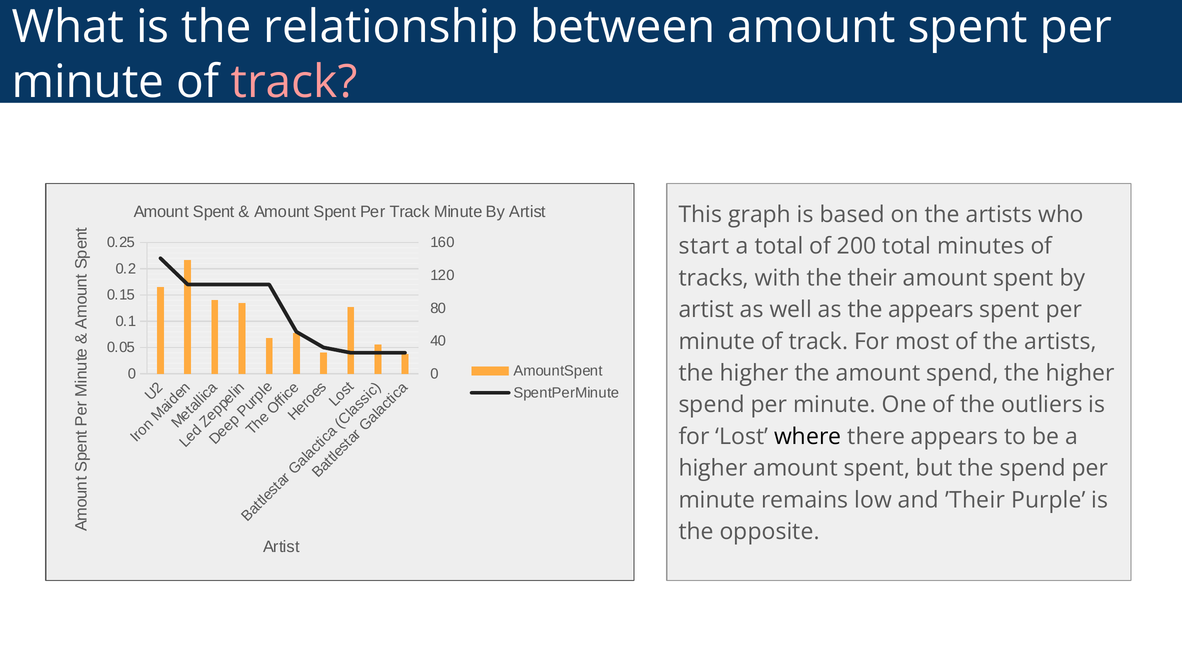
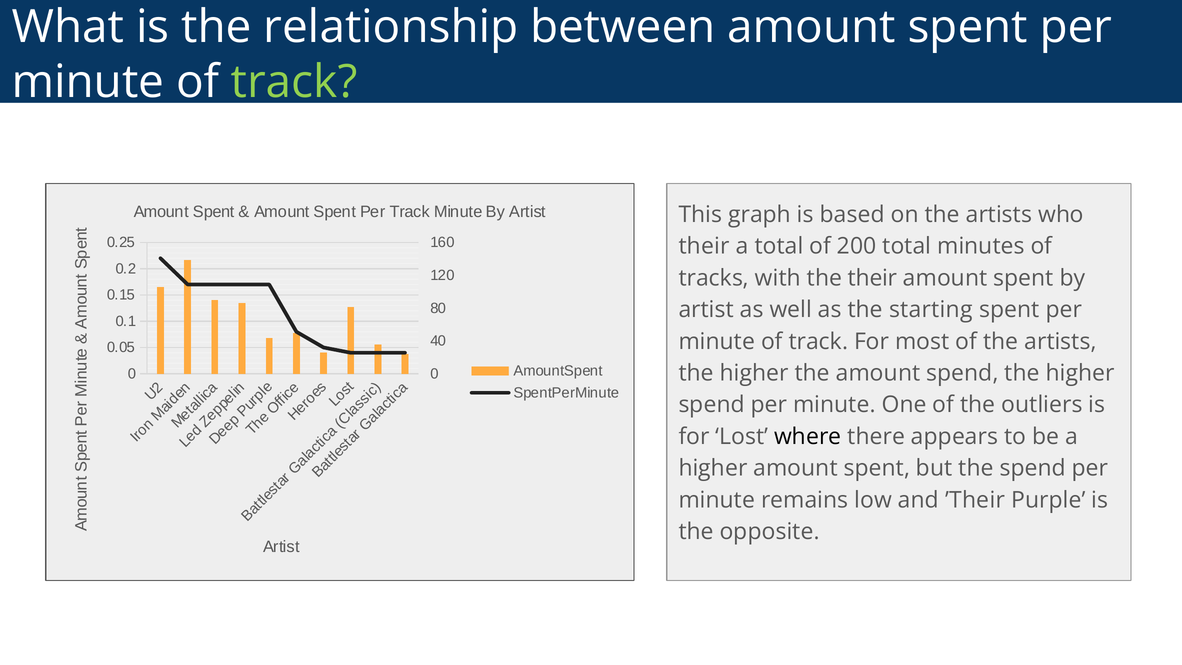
track colour: pink -> light green (294, 82)
start: start -> their (704, 246)
the appears: appears -> starting (931, 310)
